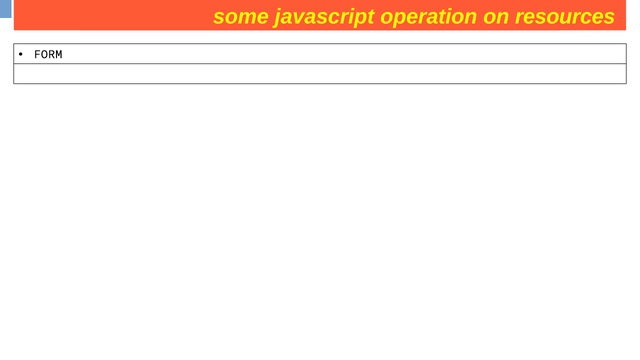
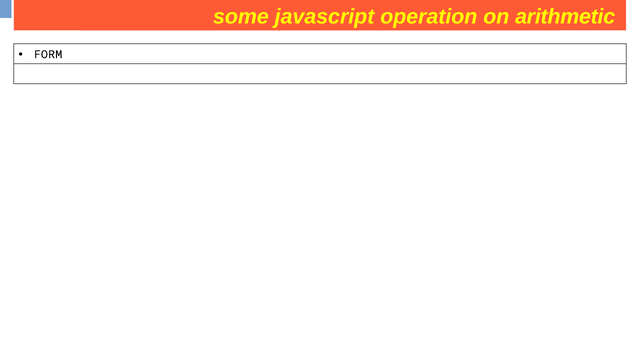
resources: resources -> arithmetic (565, 17)
